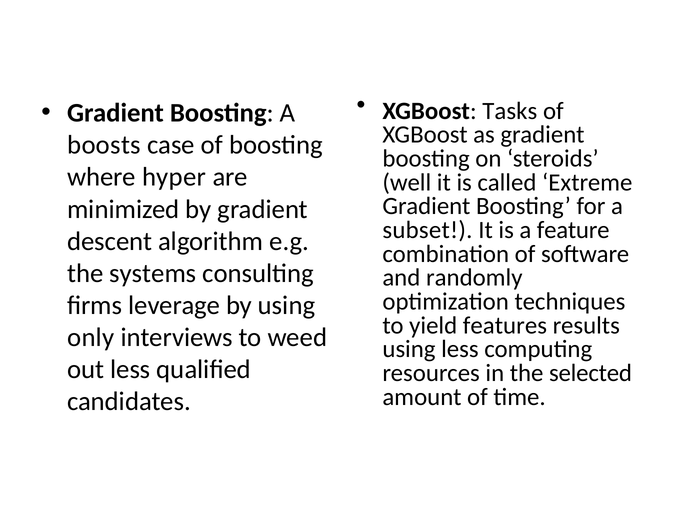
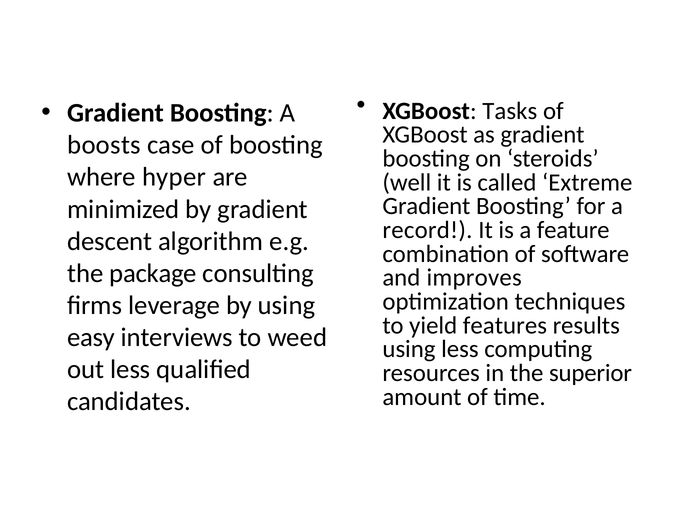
subset: subset -> record (427, 230)
systems: systems -> package (153, 273)
randomly: randomly -> improves (474, 278)
only: only -> easy (91, 337)
selected: selected -> superior (591, 373)
